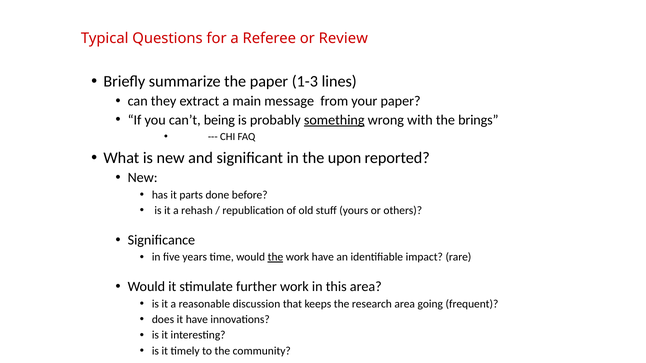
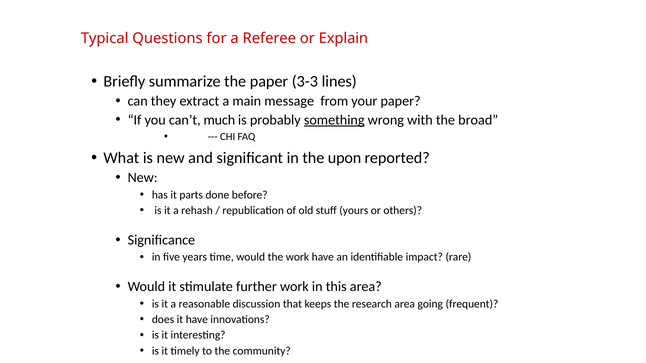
Review: Review -> Explain (343, 38)
1-3: 1-3 -> 3-3 (305, 82)
being: being -> much (219, 120)
brings: brings -> broad (478, 120)
the underline: present -> none (275, 257)
